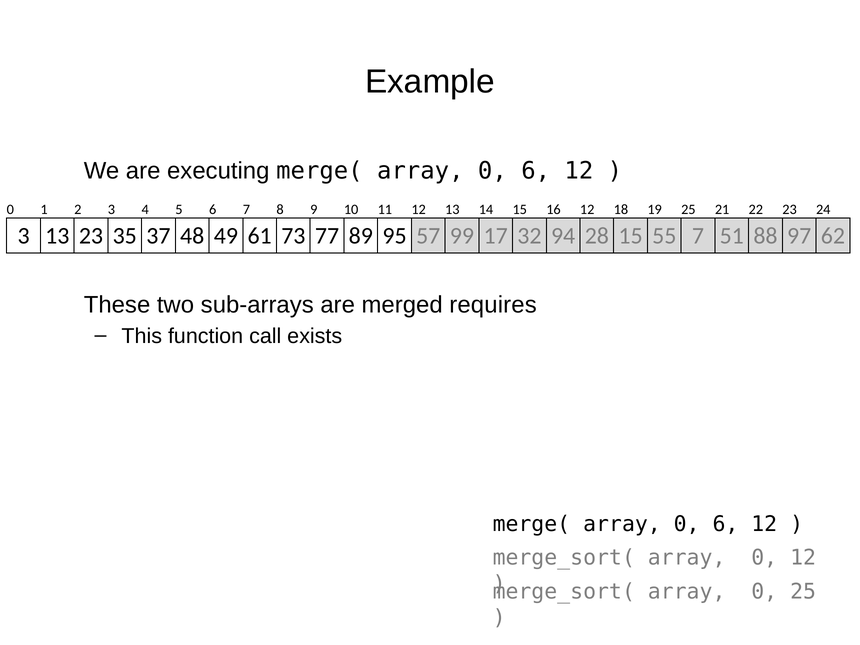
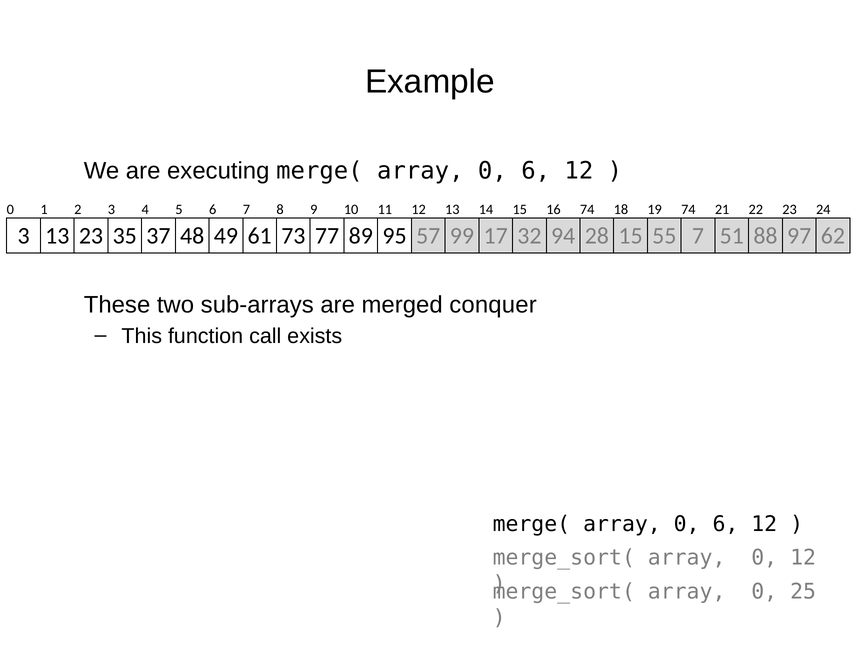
16 12: 12 -> 74 (587, 209)
19 25: 25 -> 74 (688, 209)
requires: requires -> conquer (493, 305)
